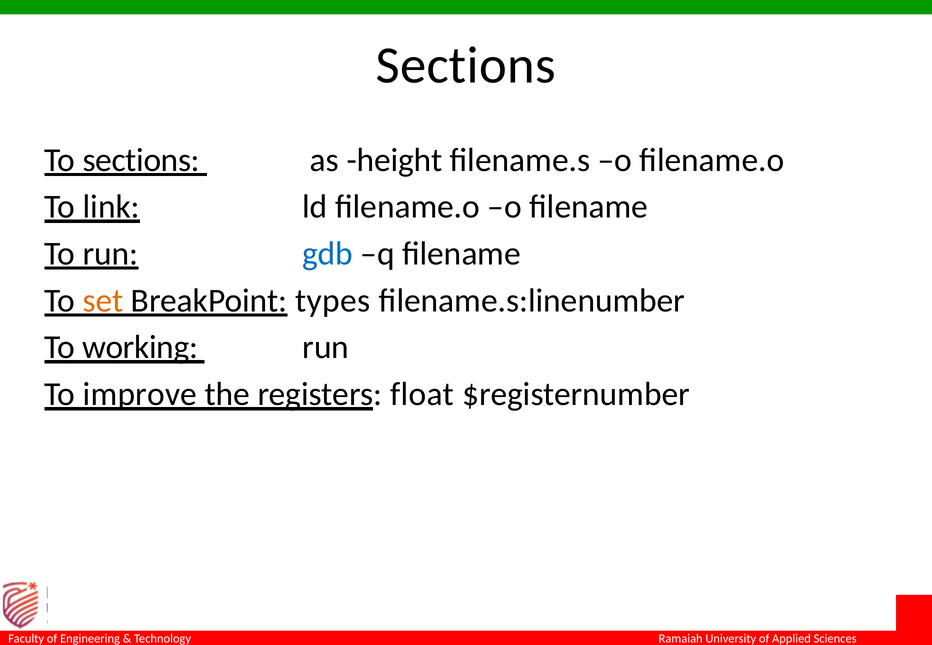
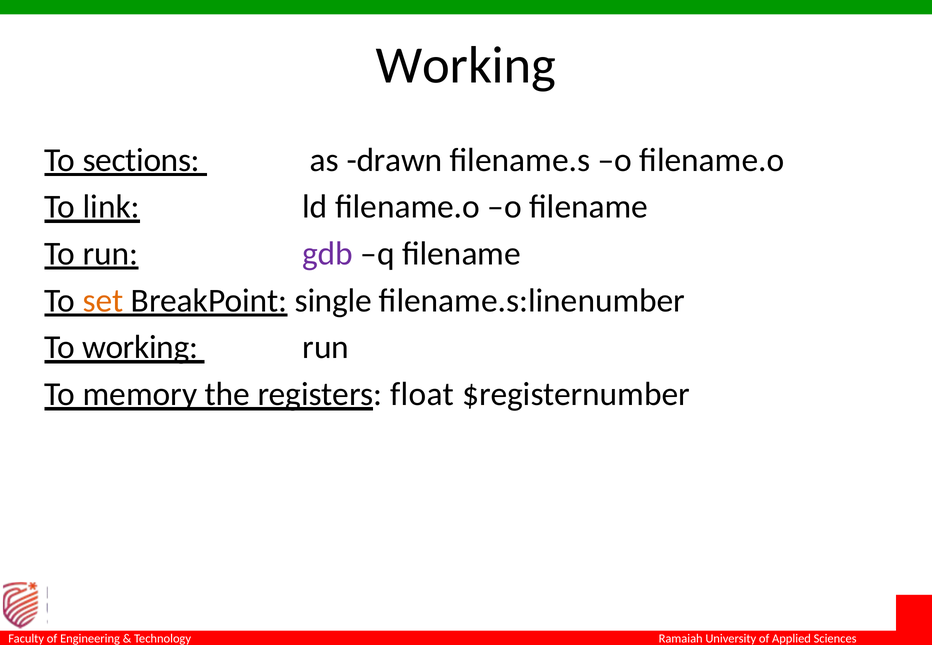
Sections: Sections -> Working (466, 65)
height: height -> drawn (395, 160)
gdb colour: blue -> purple (328, 254)
types: types -> single (333, 301)
improve: improve -> memory (140, 394)
